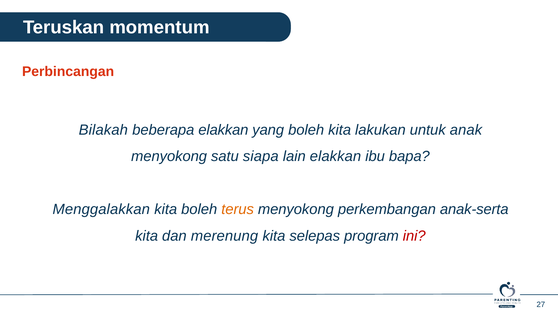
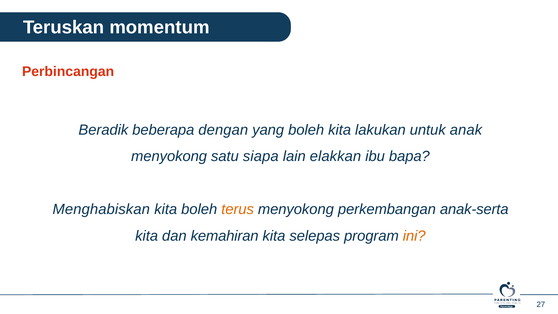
Bilakah: Bilakah -> Beradik (103, 130)
beberapa elakkan: elakkan -> dengan (223, 130)
Menggalakkan: Menggalakkan -> Menghabiskan (101, 209)
merenung: merenung -> kemahiran (225, 236)
ini colour: red -> orange (414, 236)
